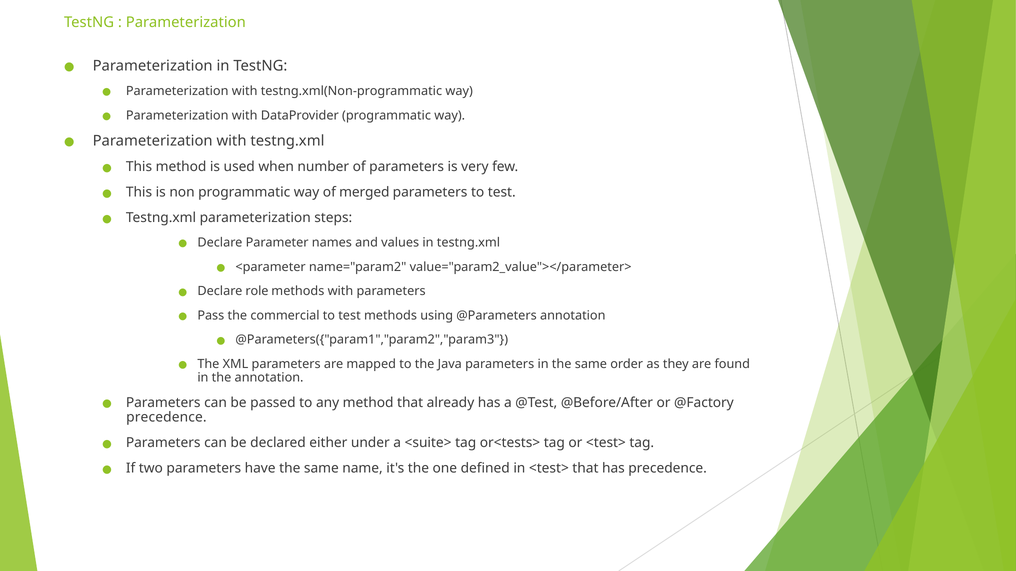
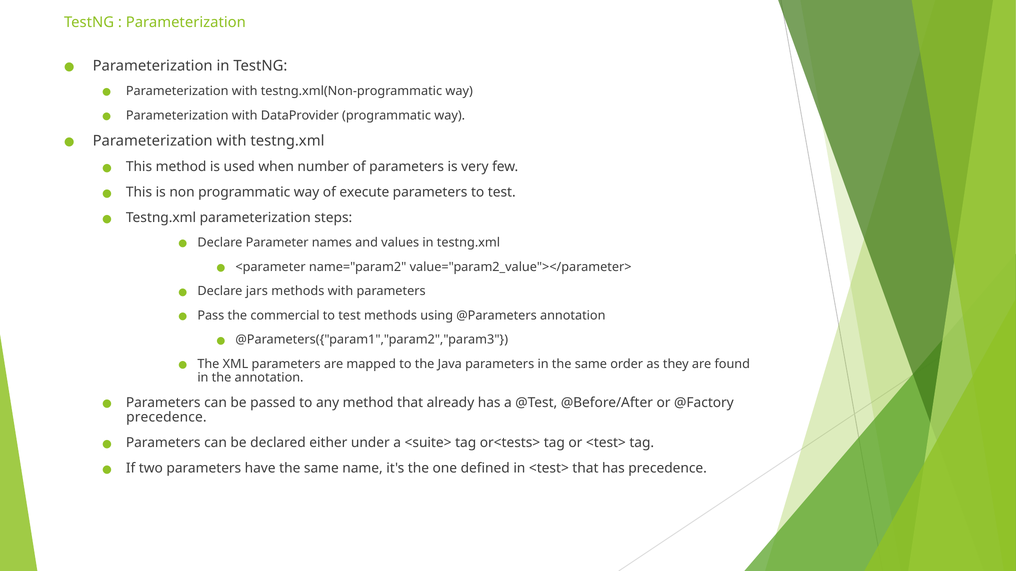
merged: merged -> execute (364, 192)
role: role -> jars (257, 291)
